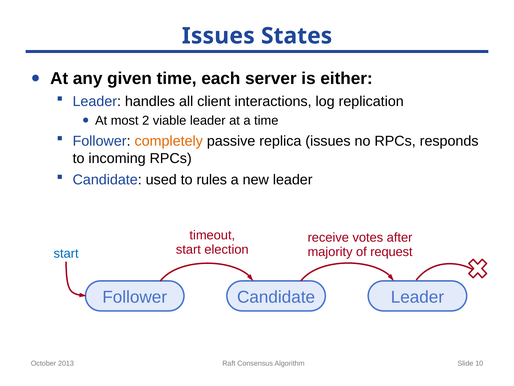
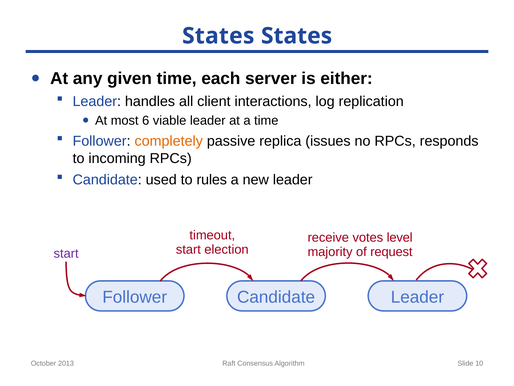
Issues: Issues -> States (218, 36)
2: 2 -> 6 (146, 120)
after: after -> level (400, 237)
start colour: blue -> purple (66, 253)
